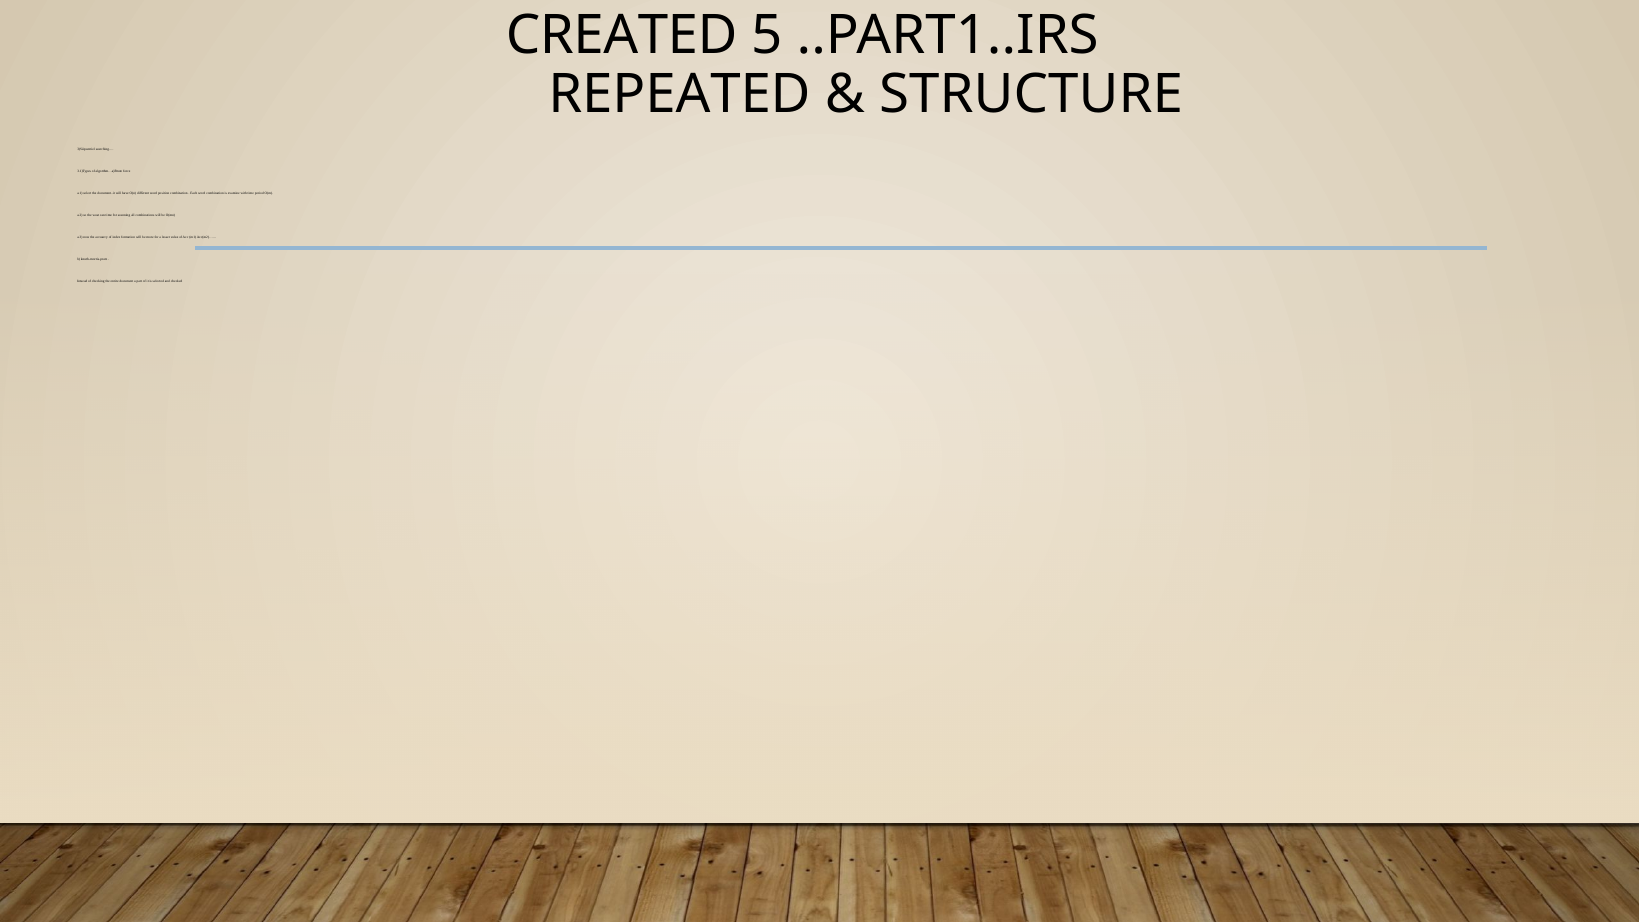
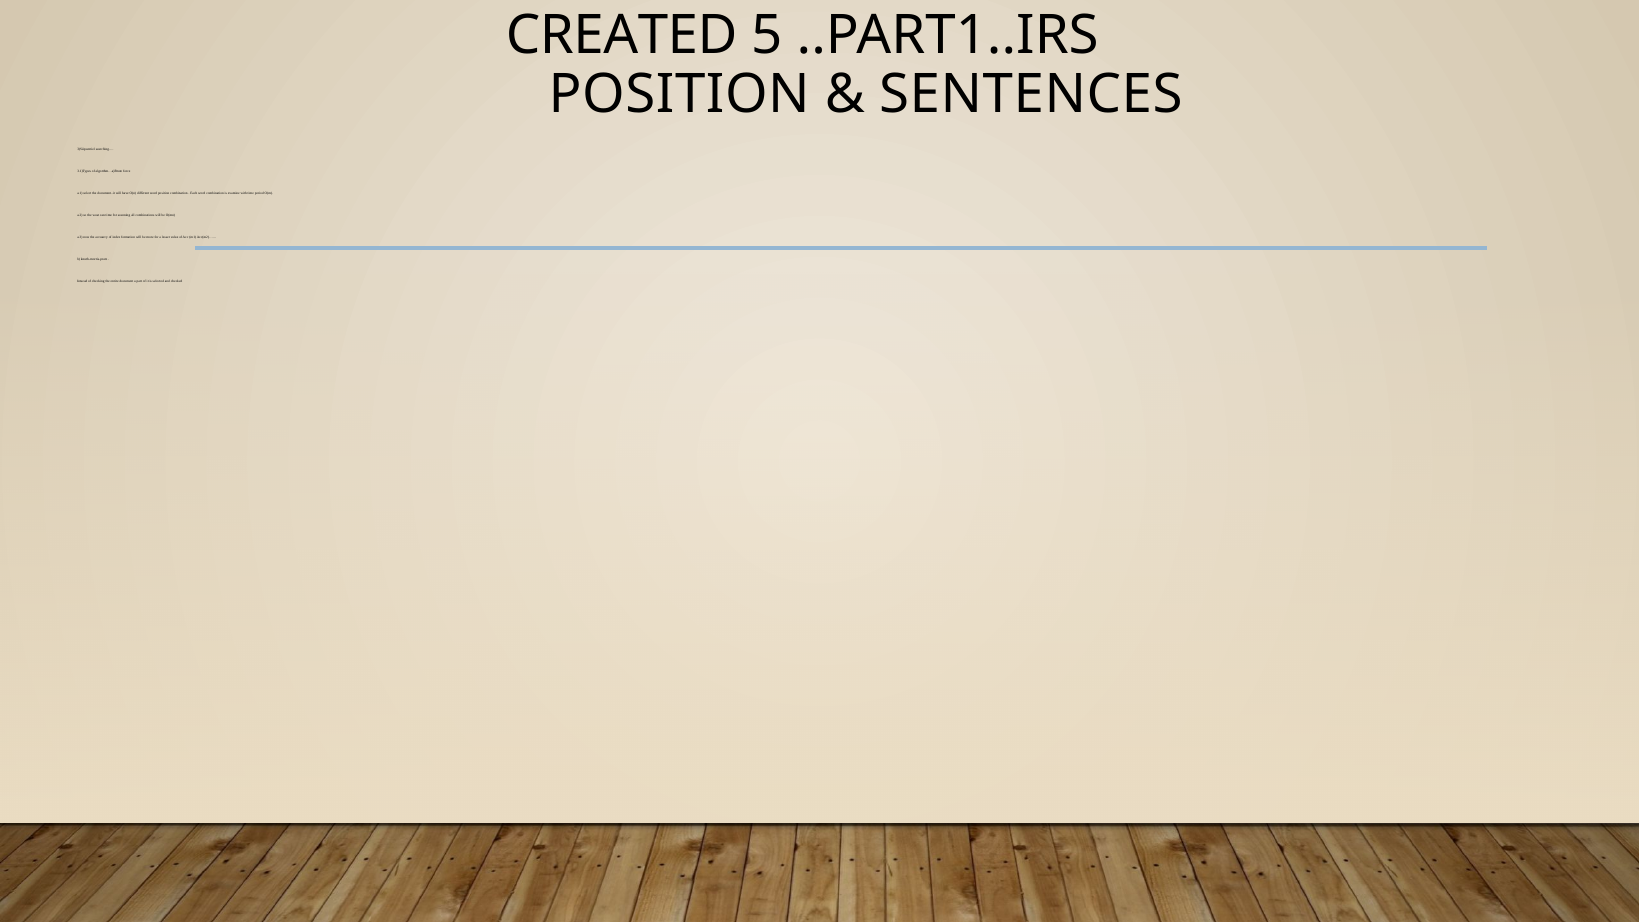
REPEATED: REPEATED -> POSITION (679, 94)
STRUCTURE: STRUCTURE -> SENTENCES (1031, 94)
